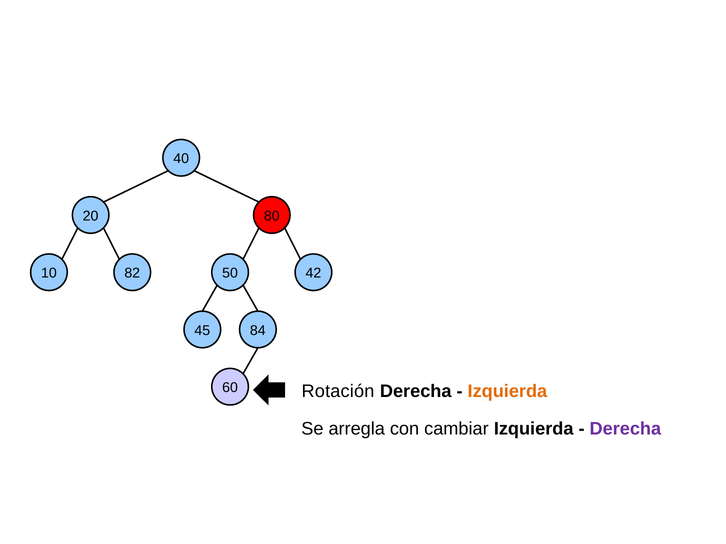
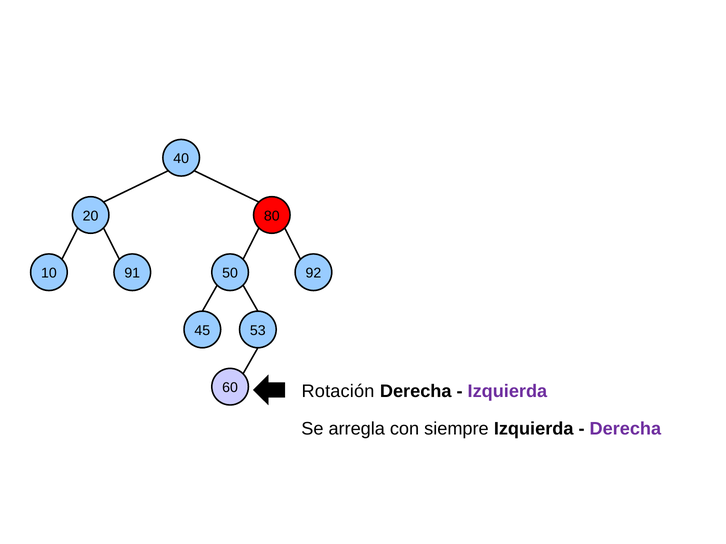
82: 82 -> 91 (132, 273)
42: 42 -> 92 (313, 273)
84: 84 -> 53 (258, 331)
Izquierda colour: orange -> purple (507, 392)
cambiar: cambiar -> siempre (456, 429)
